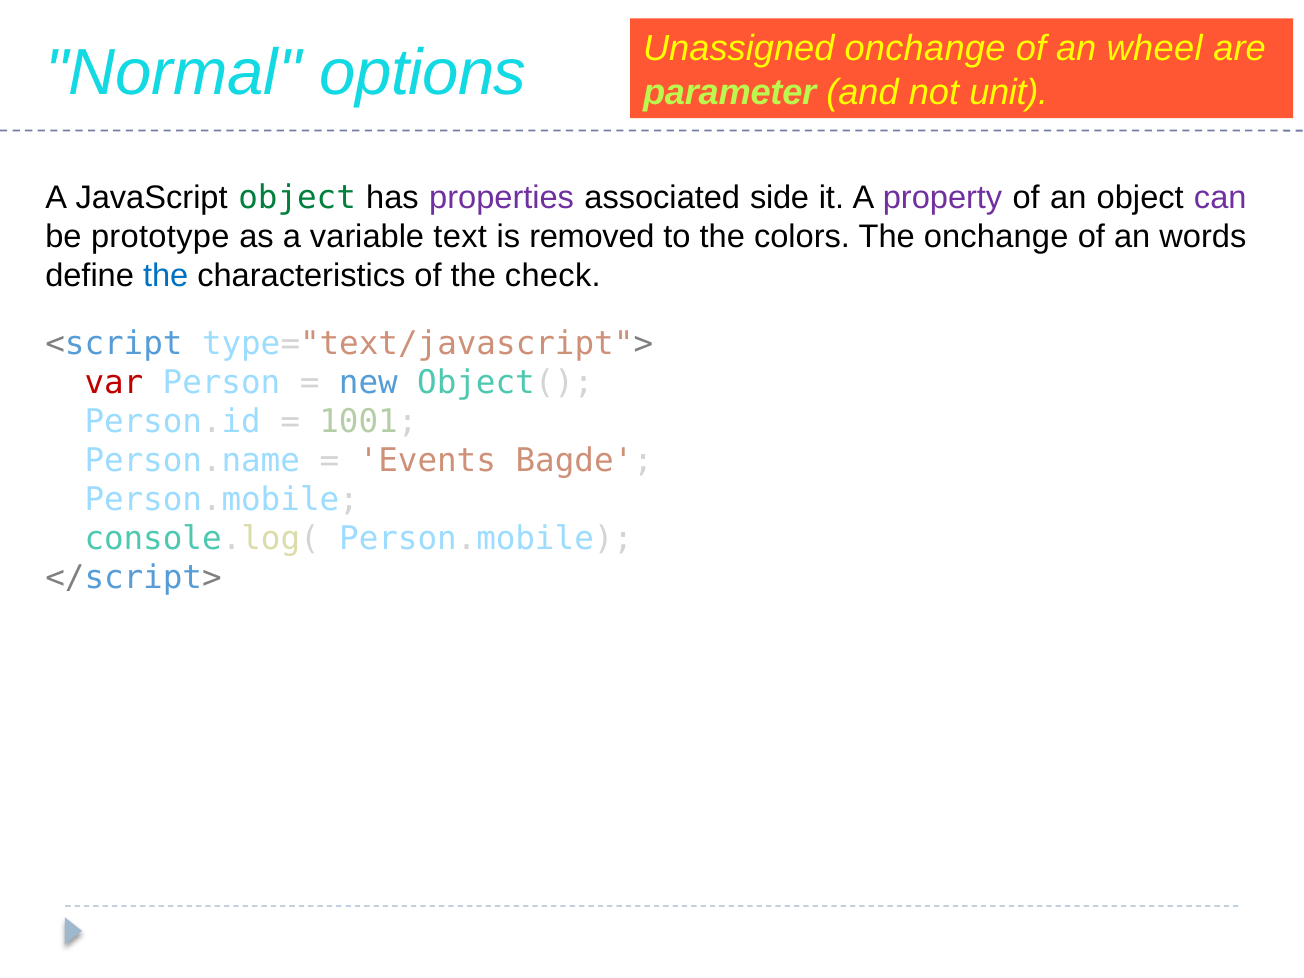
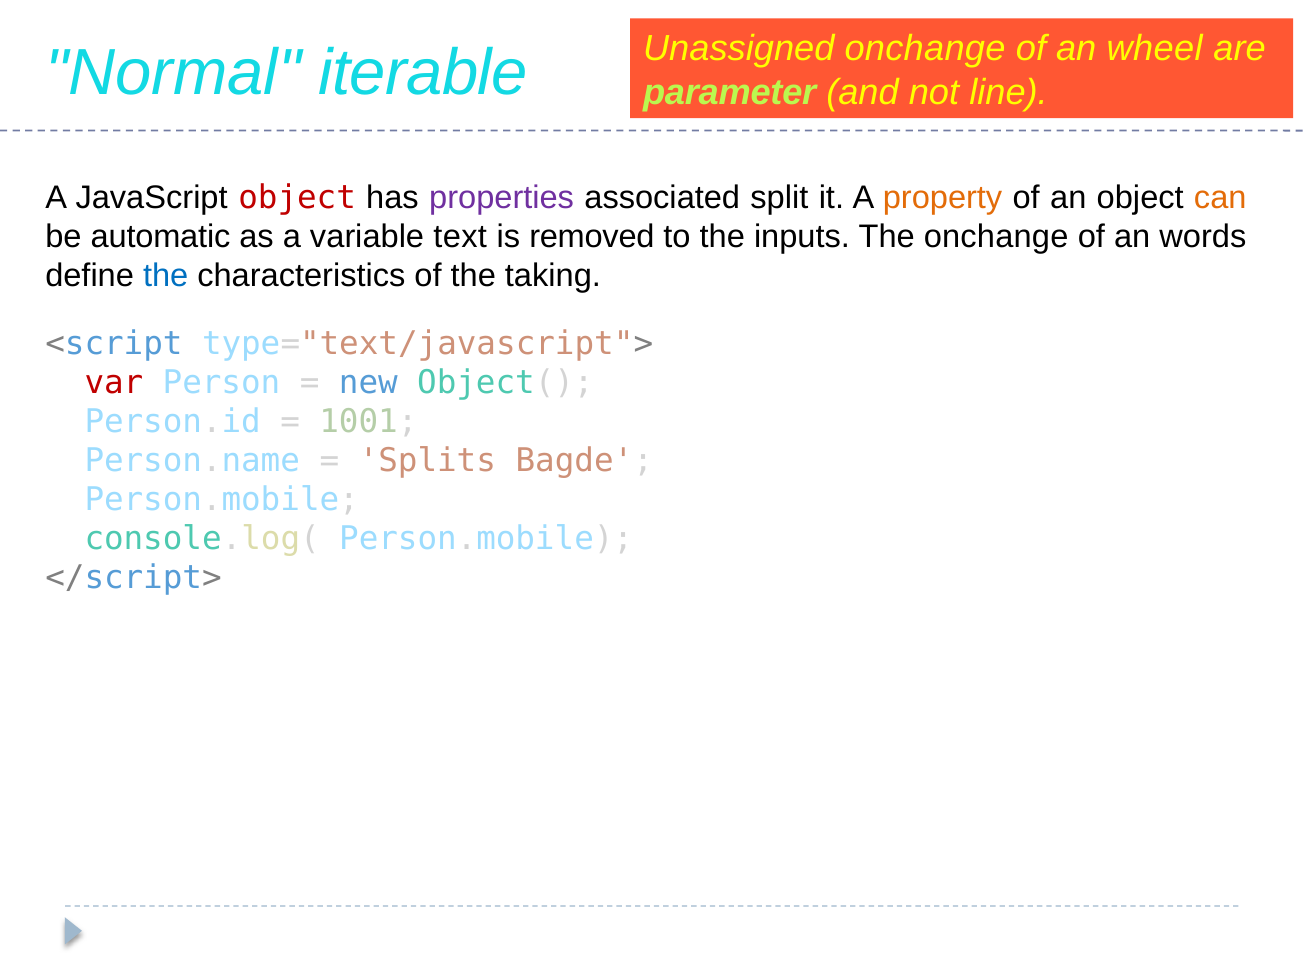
options: options -> iterable (423, 73)
unit: unit -> line (1009, 93)
object colour: green -> red (297, 198)
side: side -> split (779, 198)
property colour: purple -> orange (943, 198)
can colour: purple -> orange (1220, 198)
prototype: prototype -> automatic (161, 237)
colors: colors -> inputs (802, 237)
check: check -> taking (553, 276)
Events: Events -> Splits (427, 461)
